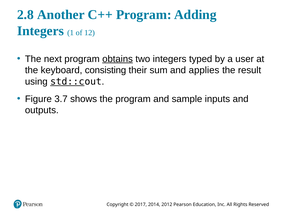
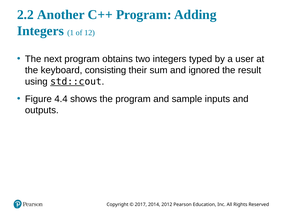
2.8: 2.8 -> 2.2 (25, 15)
obtains underline: present -> none (118, 59)
applies: applies -> ignored (204, 70)
3.7: 3.7 -> 4.4 (61, 99)
